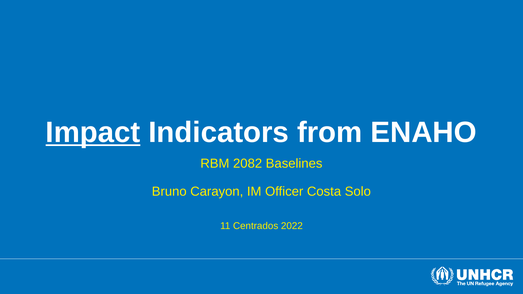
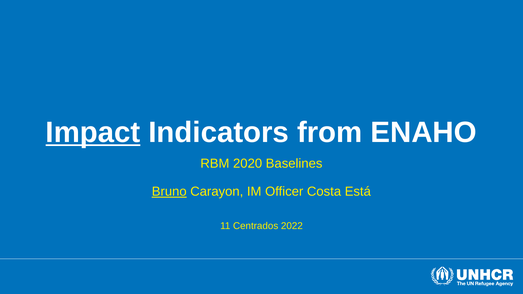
2082: 2082 -> 2020 (248, 163)
Bruno underline: none -> present (169, 192)
Solo: Solo -> Está (358, 192)
